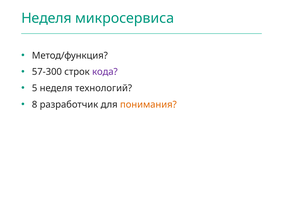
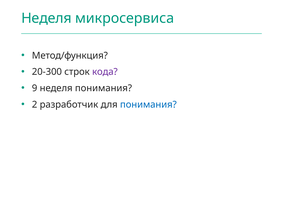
57-300: 57-300 -> 20-300 (47, 72)
5: 5 -> 9 (35, 88)
неделя технологий: технологий -> понимания (103, 88)
8: 8 -> 2 (35, 105)
понимания colour: orange -> blue (148, 105)
